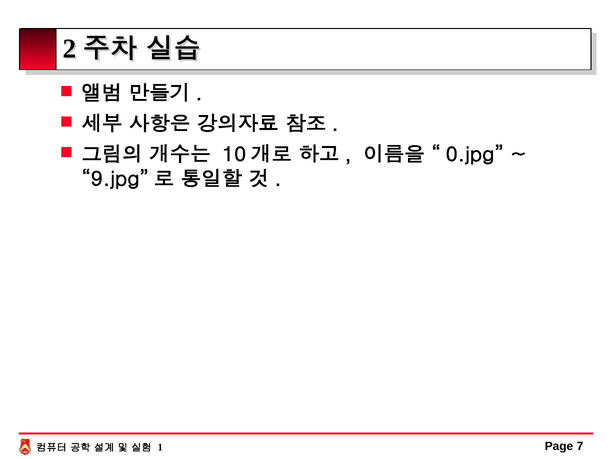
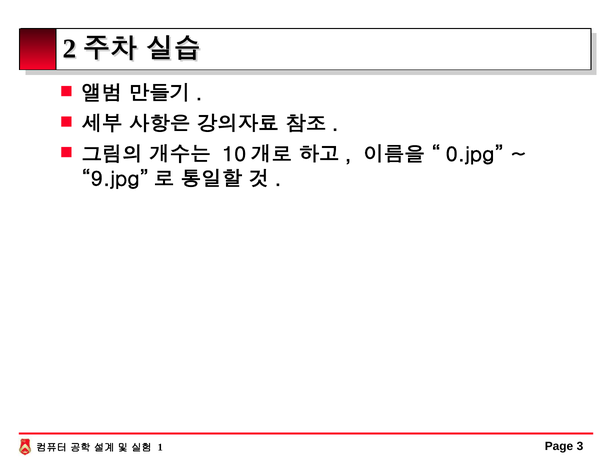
7: 7 -> 3 (580, 446)
